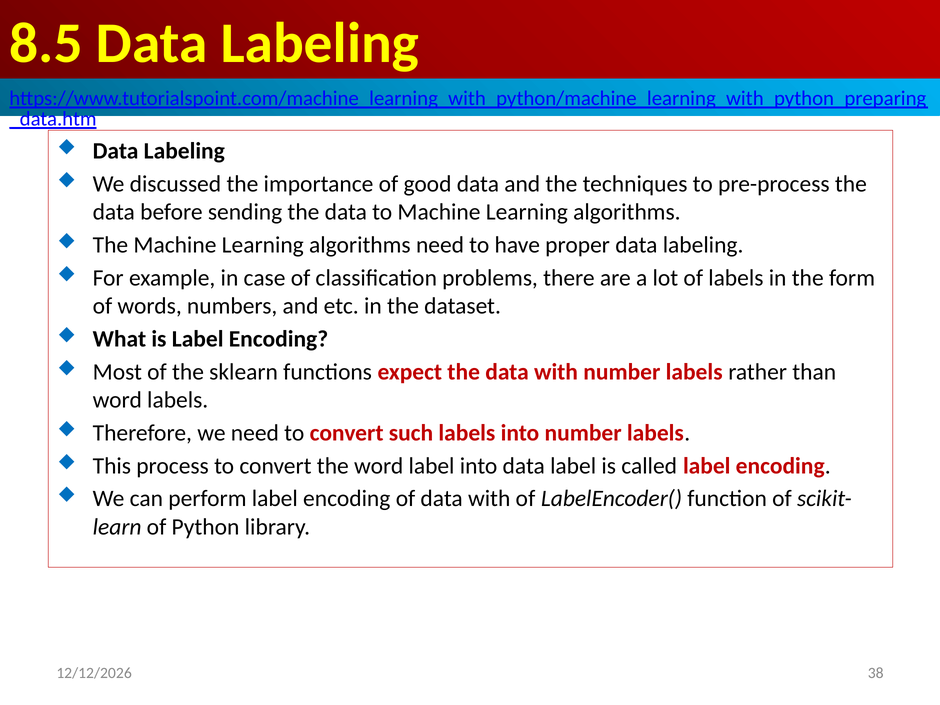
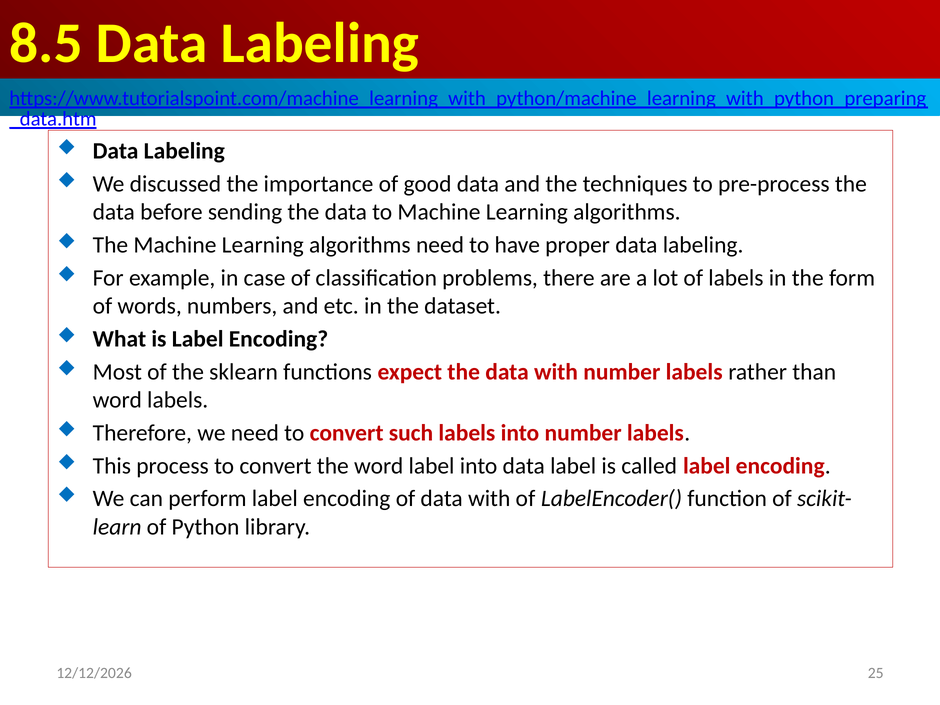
38: 38 -> 25 (876, 673)
